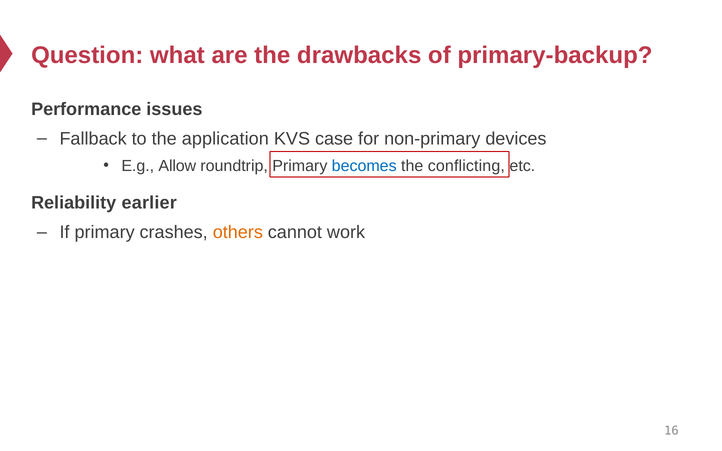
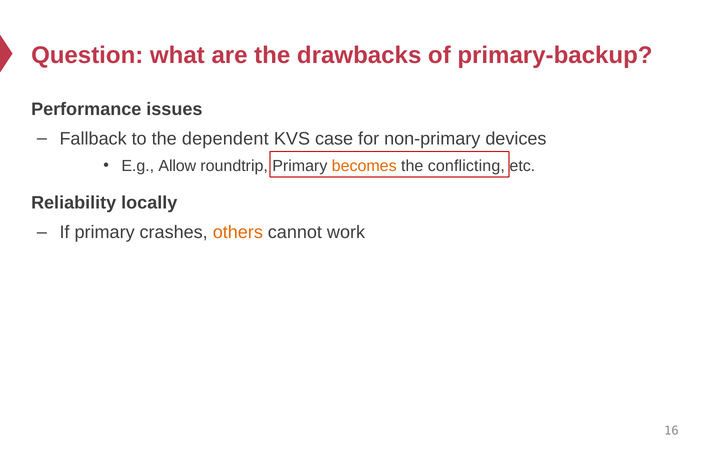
application: application -> dependent (225, 139)
becomes colour: blue -> orange (364, 166)
earlier: earlier -> locally (149, 203)
